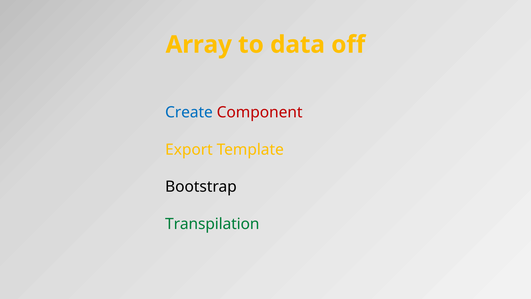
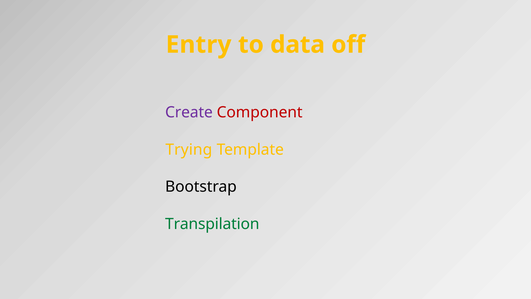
Array: Array -> Entry (199, 45)
Create colour: blue -> purple (189, 112)
Export: Export -> Trying (189, 149)
